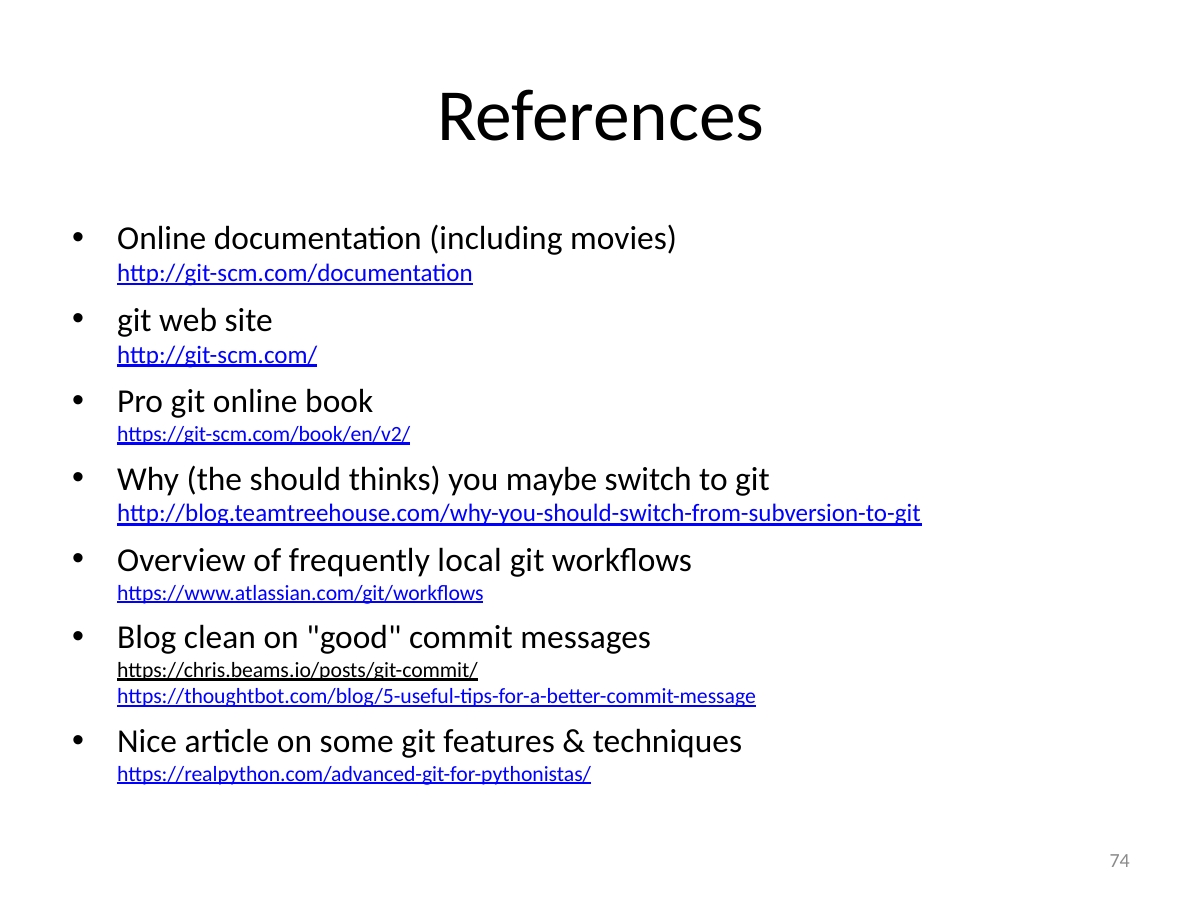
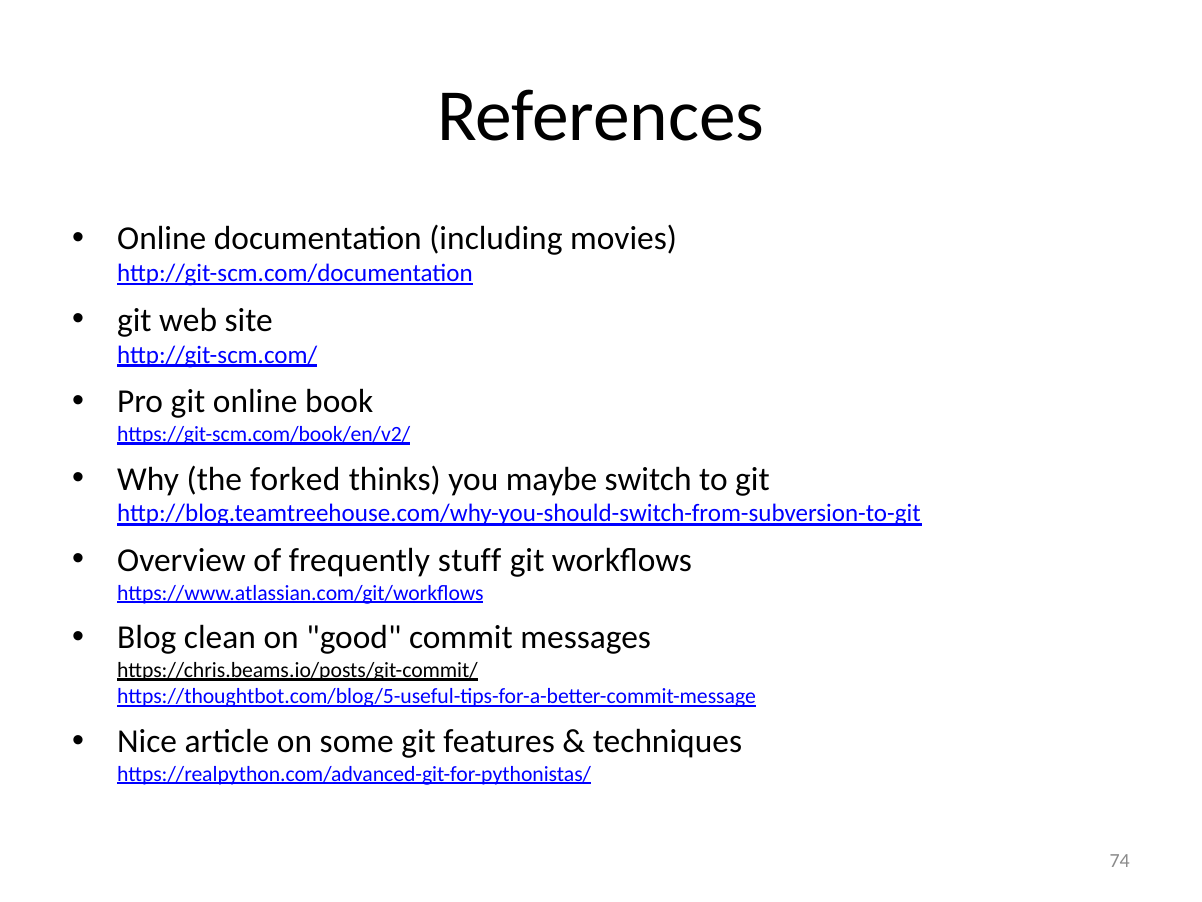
should: should -> forked (295, 479)
local: local -> stuff (470, 560)
